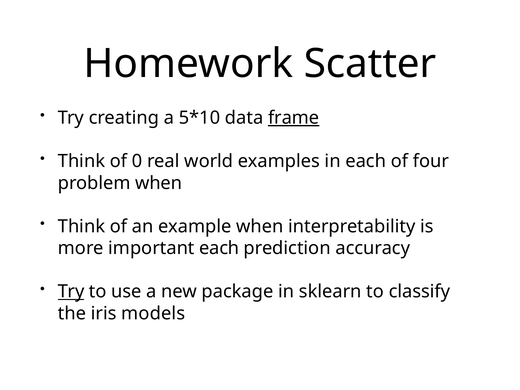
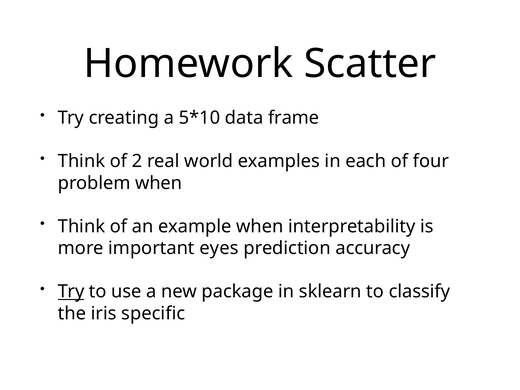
frame underline: present -> none (294, 118)
0: 0 -> 2 (137, 161)
important each: each -> eyes (219, 248)
models: models -> specific (153, 313)
